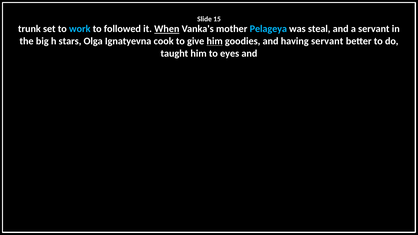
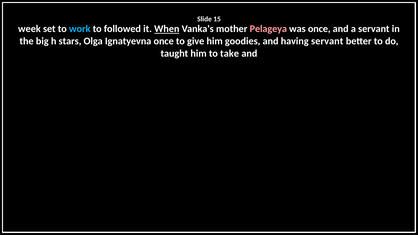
trunk: trunk -> week (29, 29)
Pelageya colour: light blue -> pink (268, 29)
was steal: steal -> once (319, 29)
Ignatyevna cook: cook -> once (164, 41)
him underline: present -> none (215, 41)
eyes: eyes -> take (230, 53)
